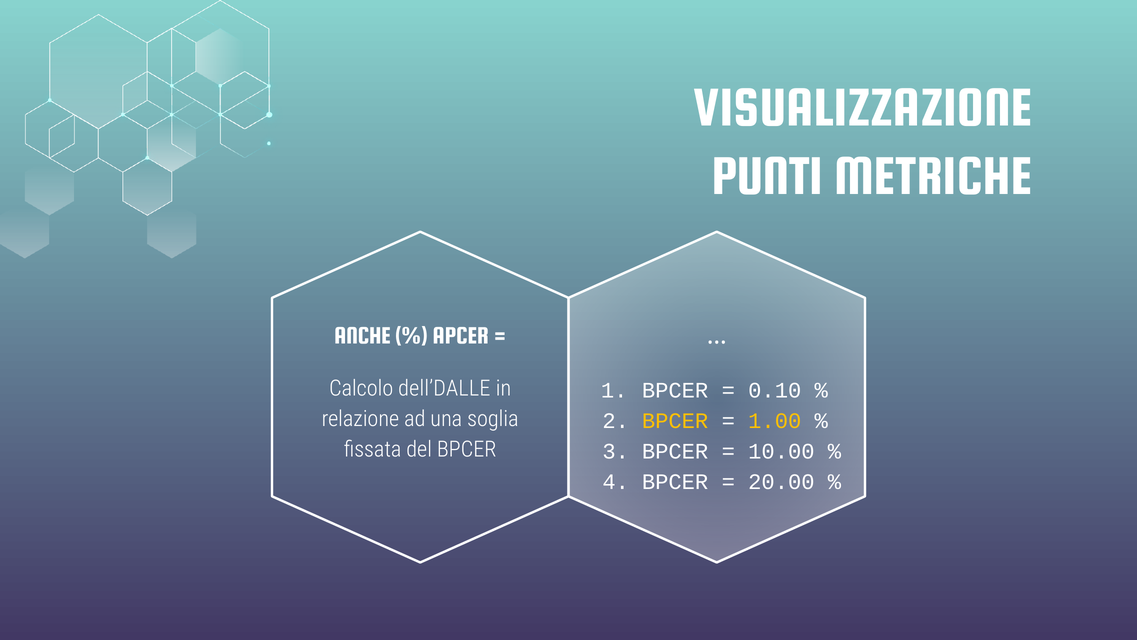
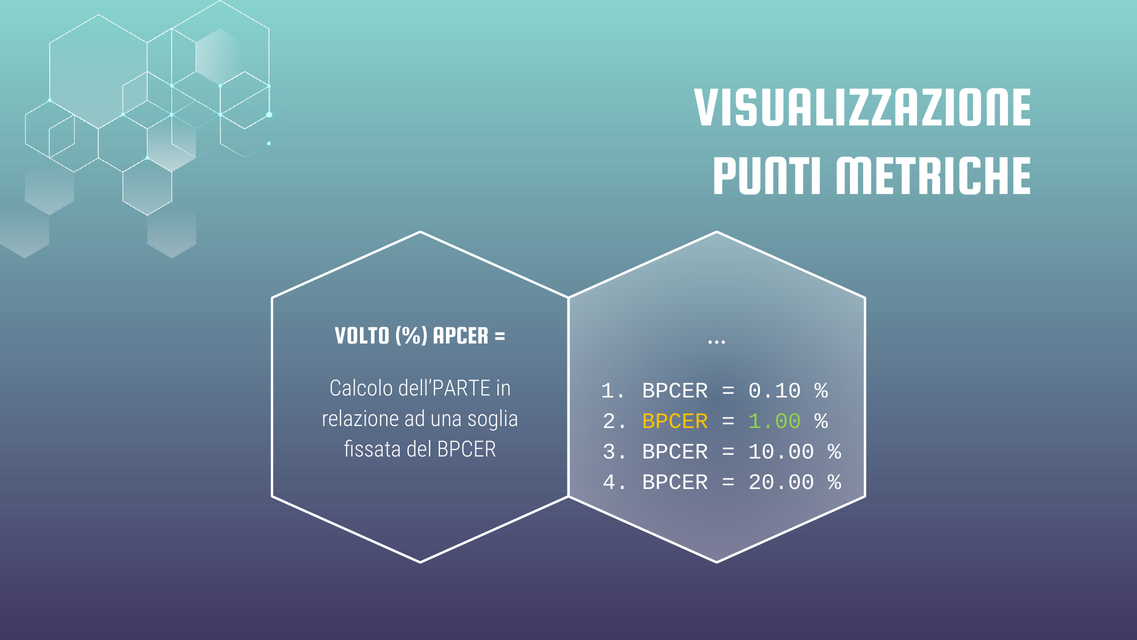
ANCHE: ANCHE -> VOLTO (362, 335)
dell’DALLE: dell’DALLE -> dell’PARTE (444, 388)
1.00 colour: yellow -> light green (775, 421)
